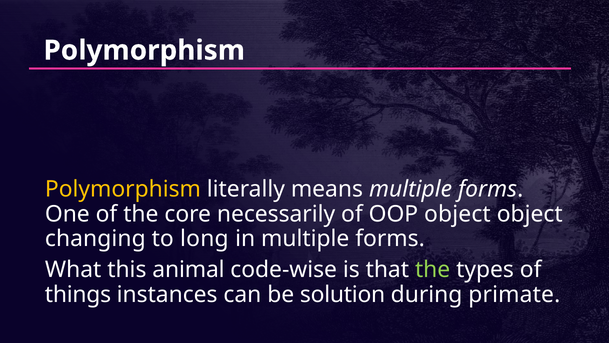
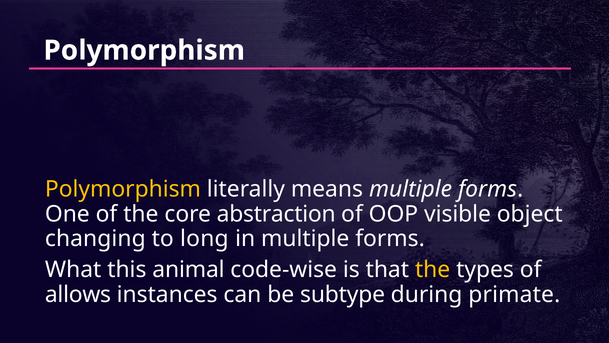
necessarily: necessarily -> abstraction (276, 214)
OOP object: object -> visible (458, 214)
the colour: light green -> yellow (433, 269)
things: things -> allows (78, 294)
solution: solution -> subtype (343, 294)
